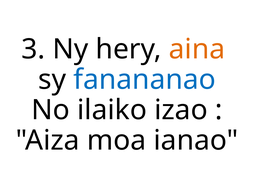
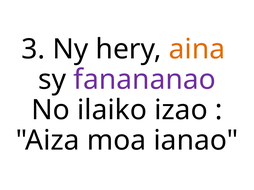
fanananao colour: blue -> purple (145, 80)
